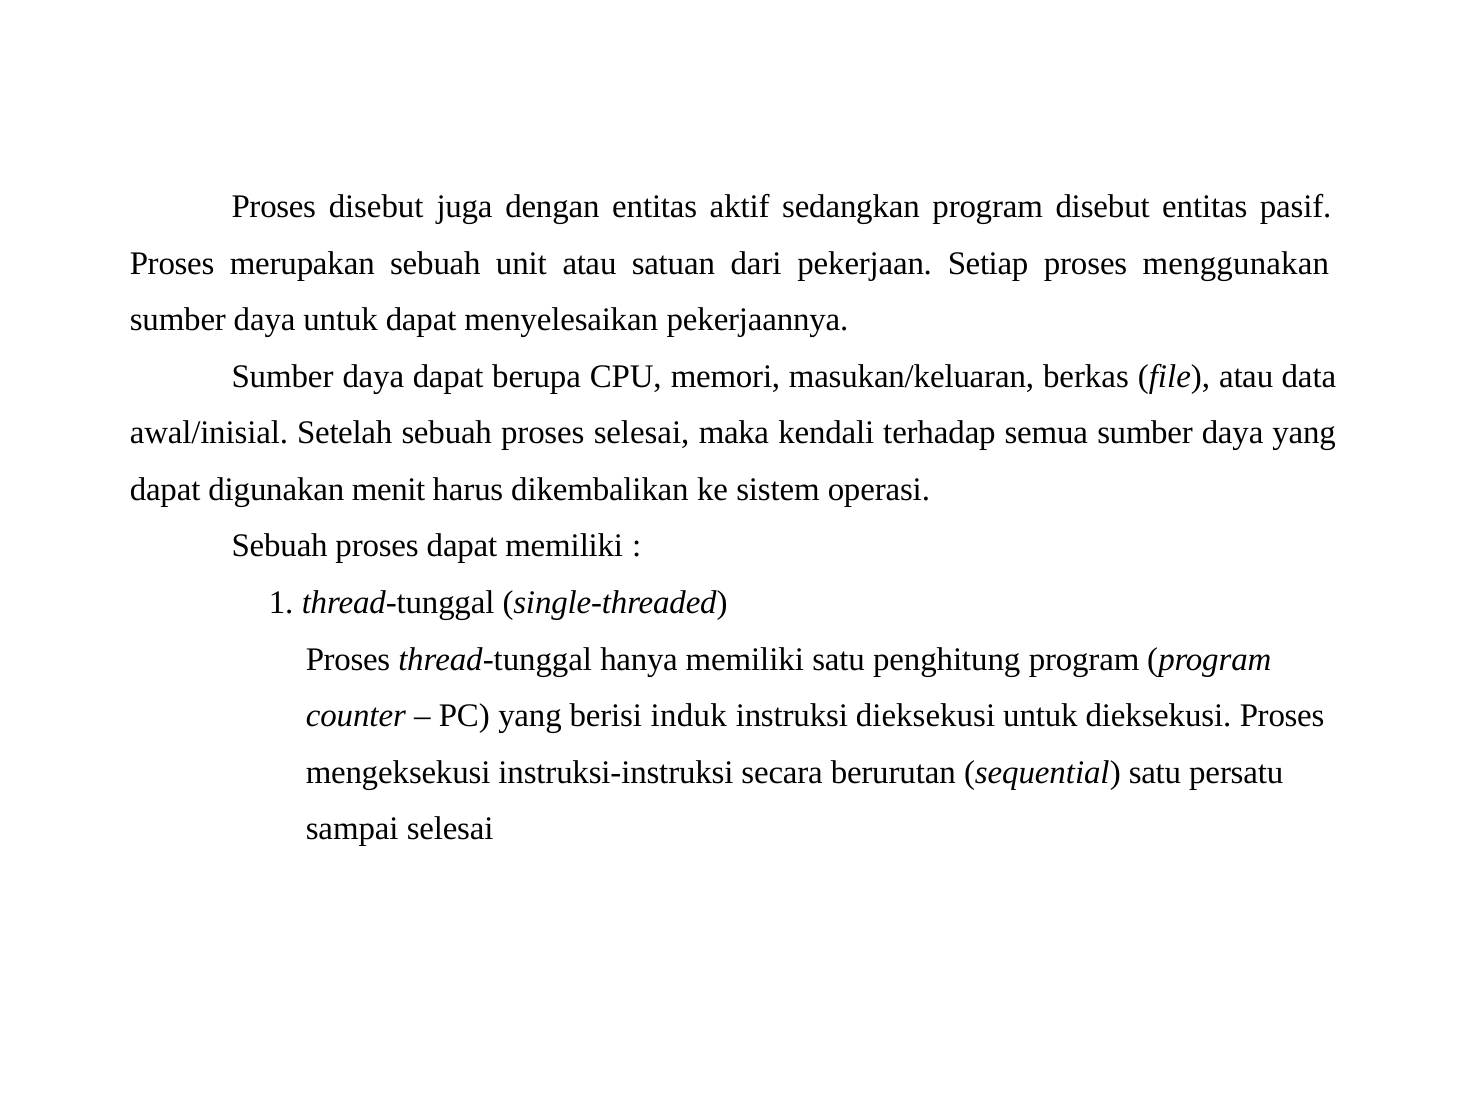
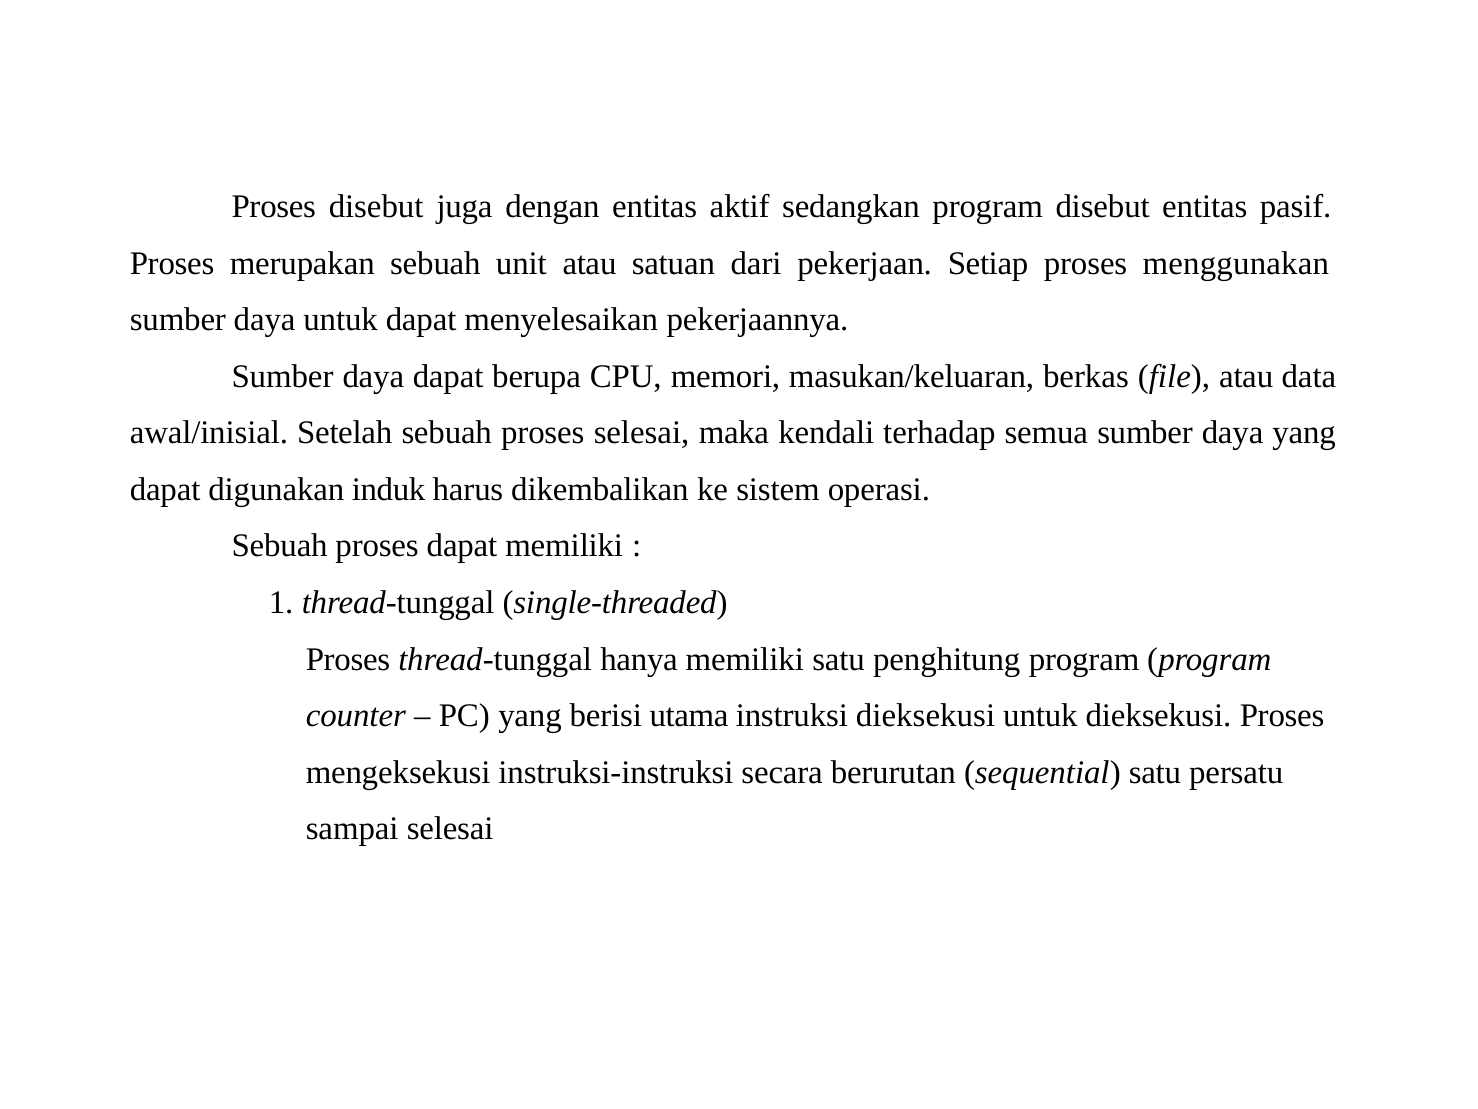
menit: menit -> induk (389, 489)
induk: induk -> utama (689, 716)
